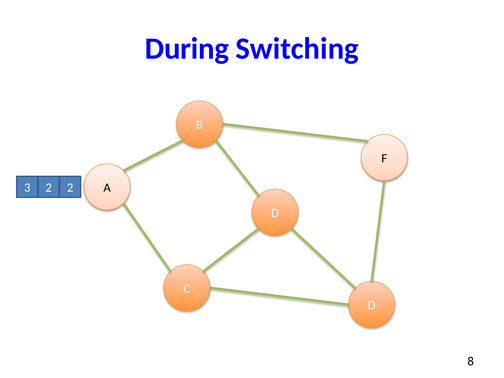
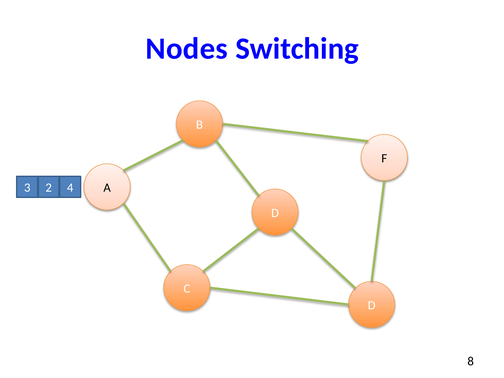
During: During -> Nodes (187, 49)
2 2: 2 -> 4 (70, 188)
